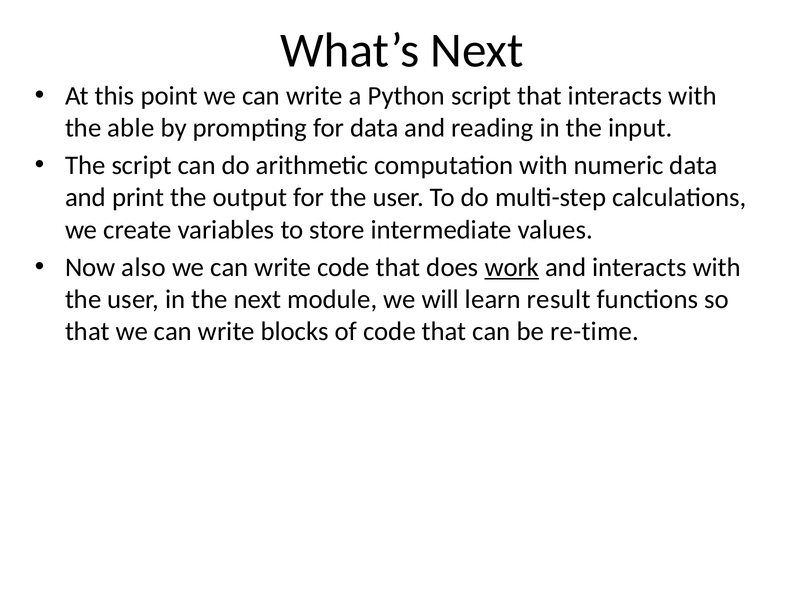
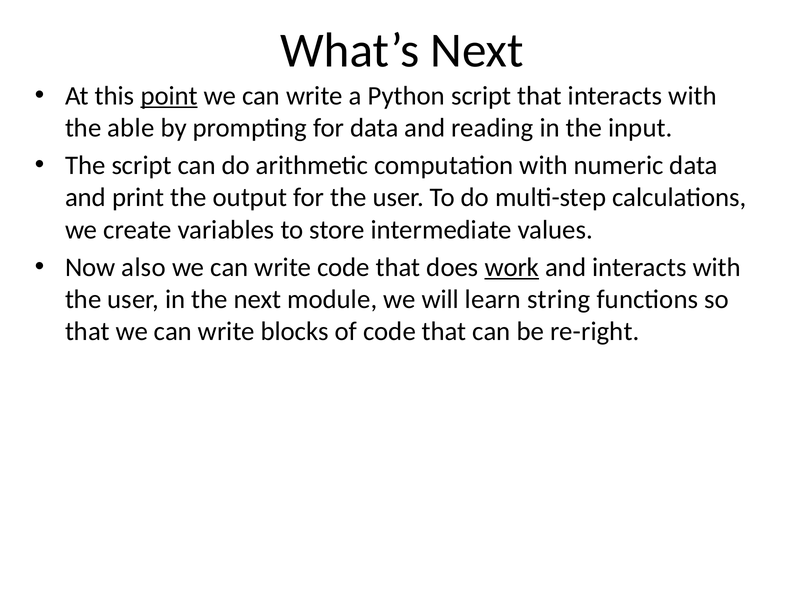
point underline: none -> present (169, 96)
result: result -> string (559, 299)
re-time: re-time -> re-right (595, 331)
